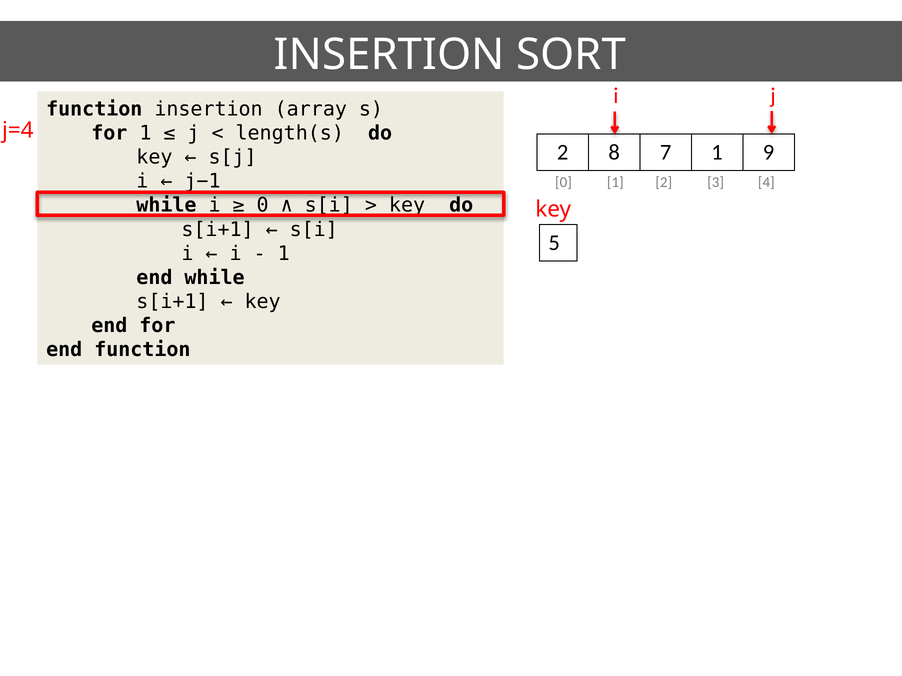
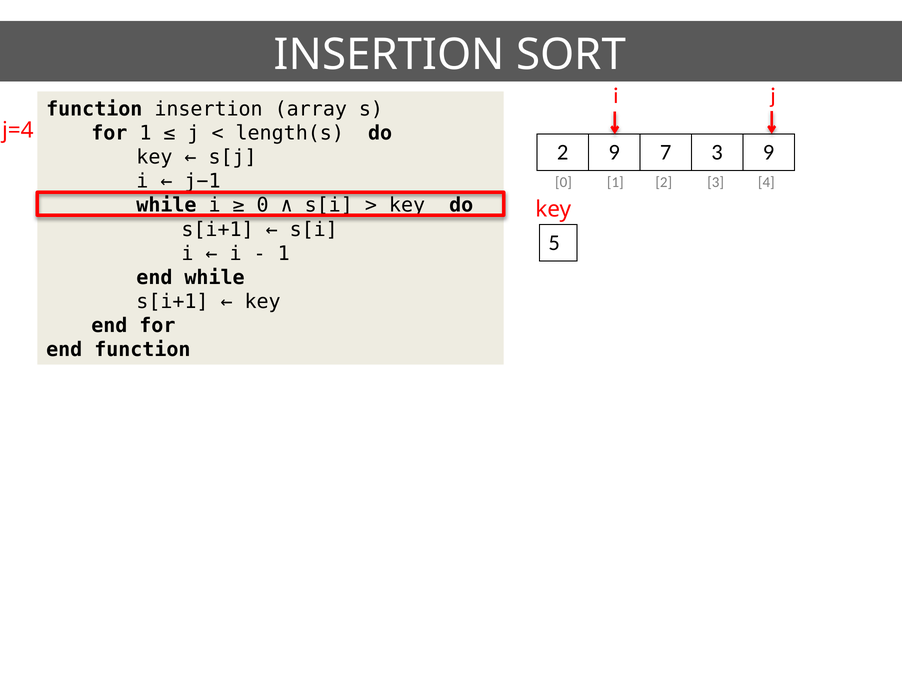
2 8: 8 -> 9 (614, 152)
7 1: 1 -> 3 (717, 152)
